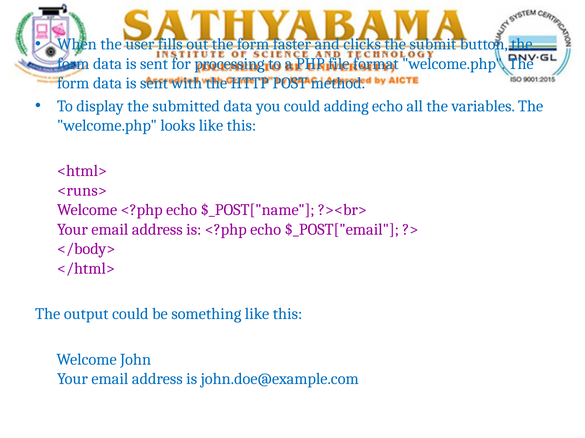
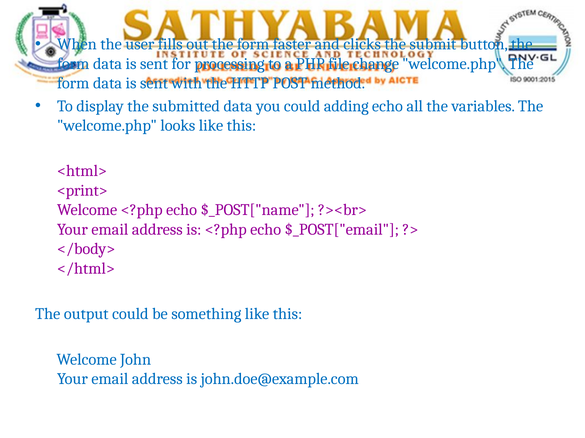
format: format -> change (376, 64)
<runs>: <runs> -> <print> (82, 191)
